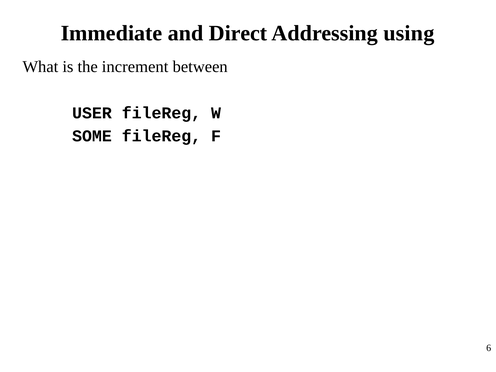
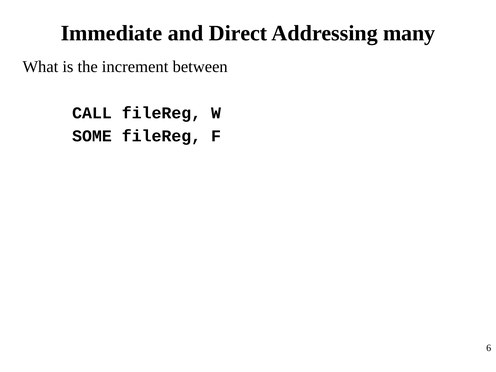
using: using -> many (409, 33)
USER: USER -> CALL (92, 113)
